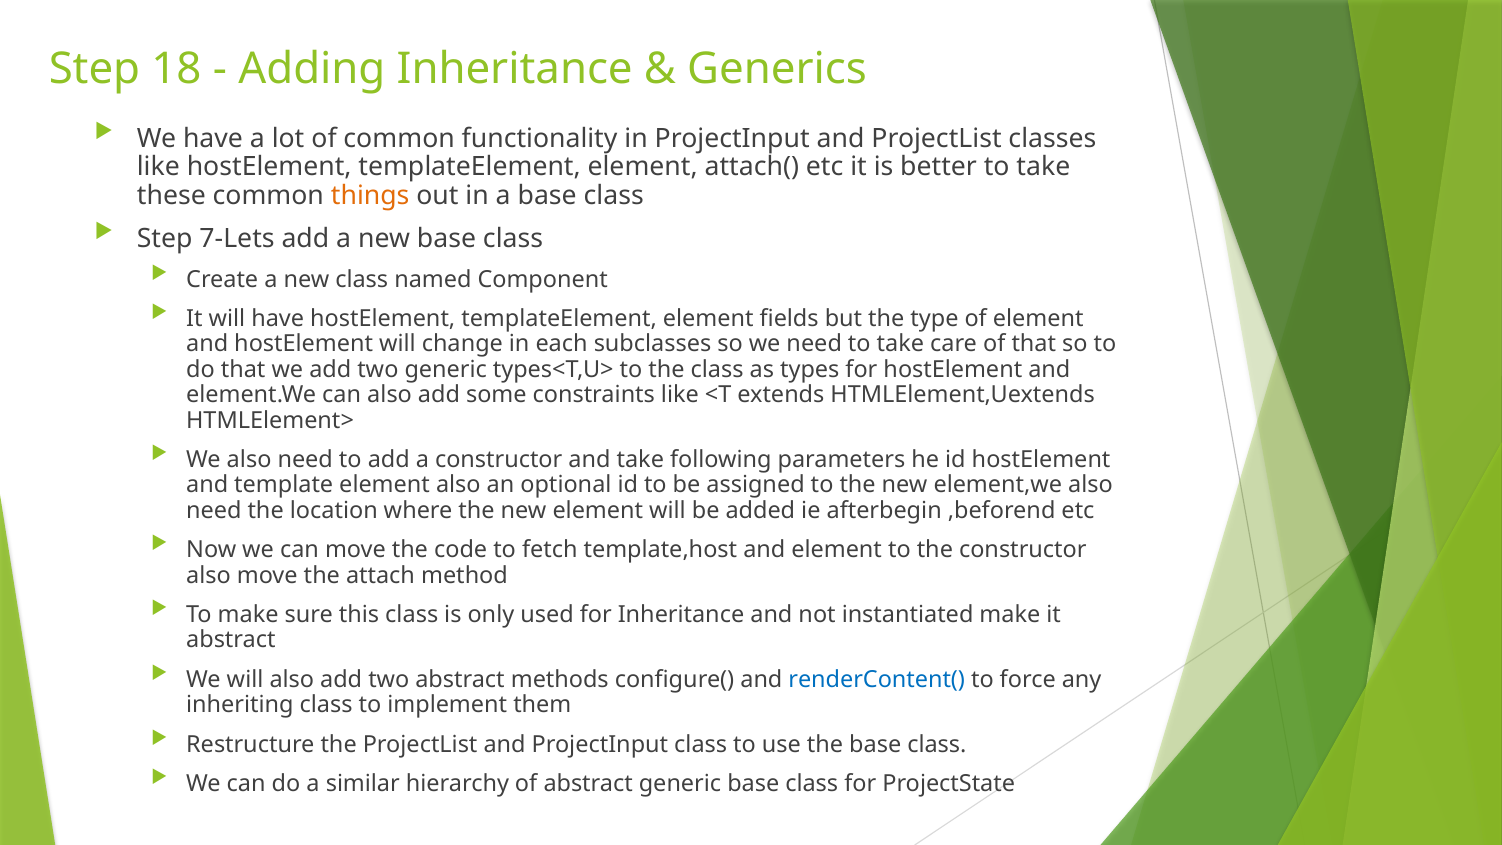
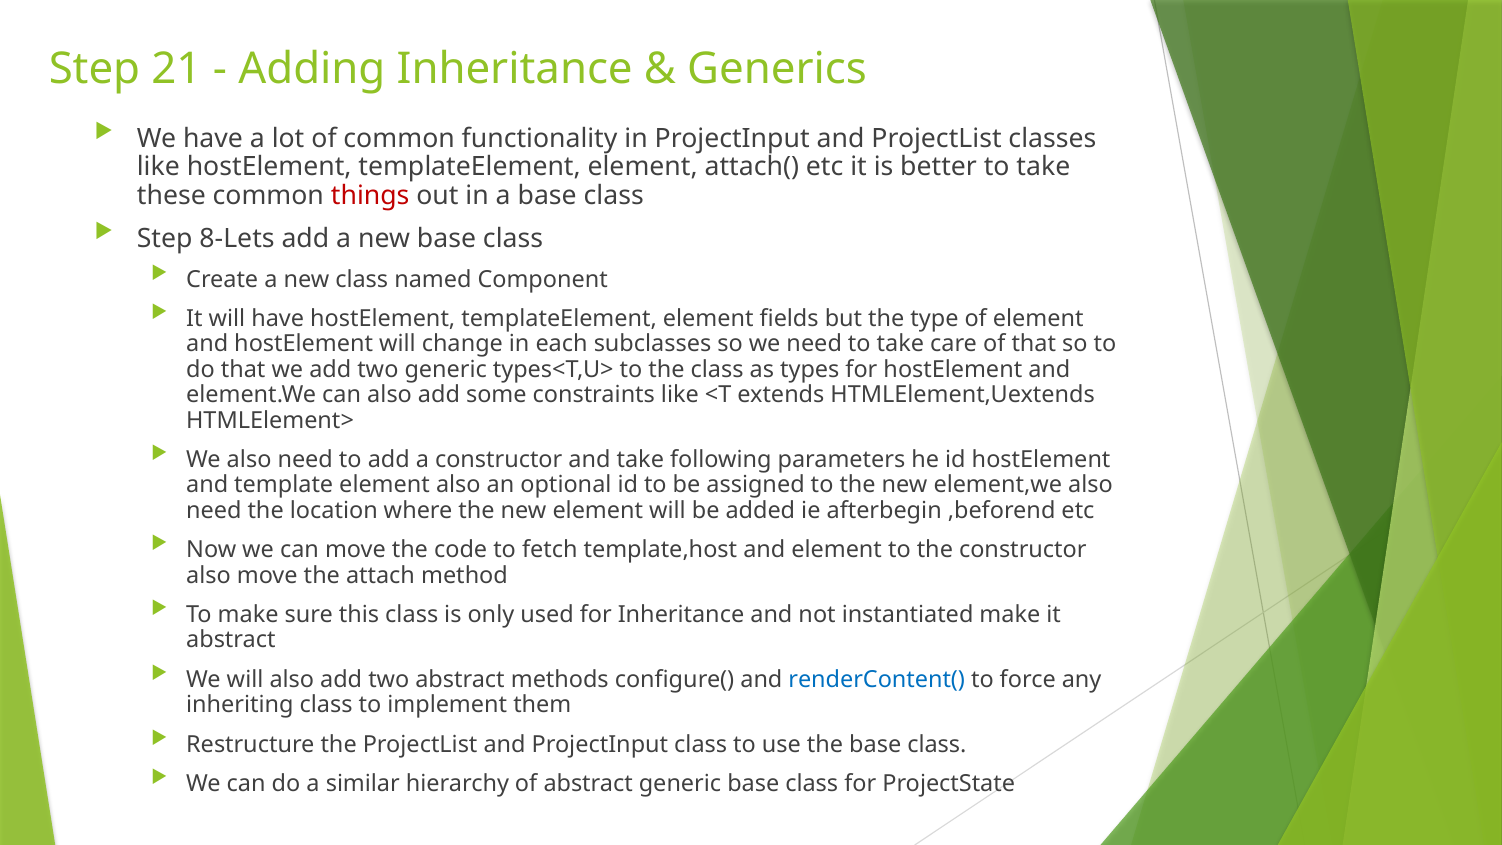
18: 18 -> 21 (176, 69)
things colour: orange -> red (370, 196)
7-Lets: 7-Lets -> 8-Lets (237, 239)
